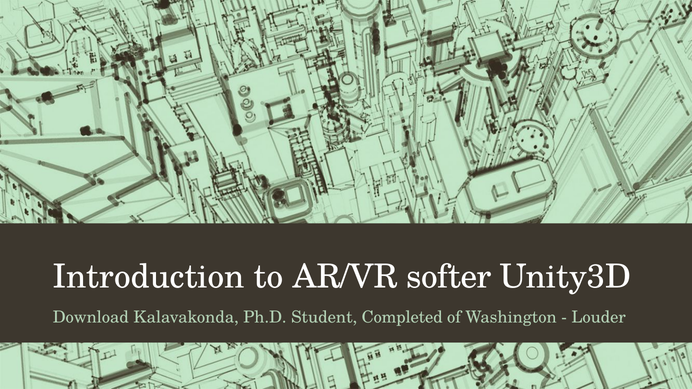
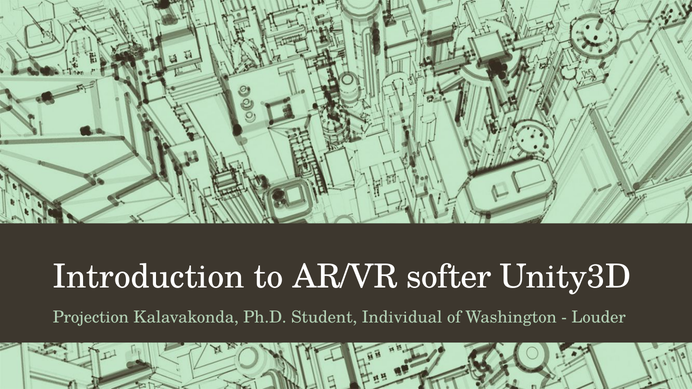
Download: Download -> Projection (91, 318)
Completed: Completed -> Individual (402, 318)
